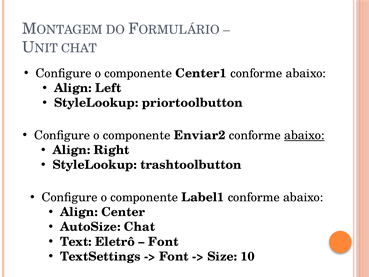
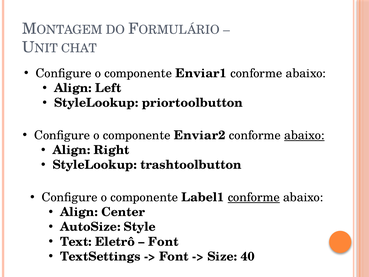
Center1: Center1 -> Enviar1 (201, 73)
conforme underline: none -> present (254, 197)
AutoSize Chat: Chat -> Style (140, 227)
10: 10 -> 40 (248, 256)
